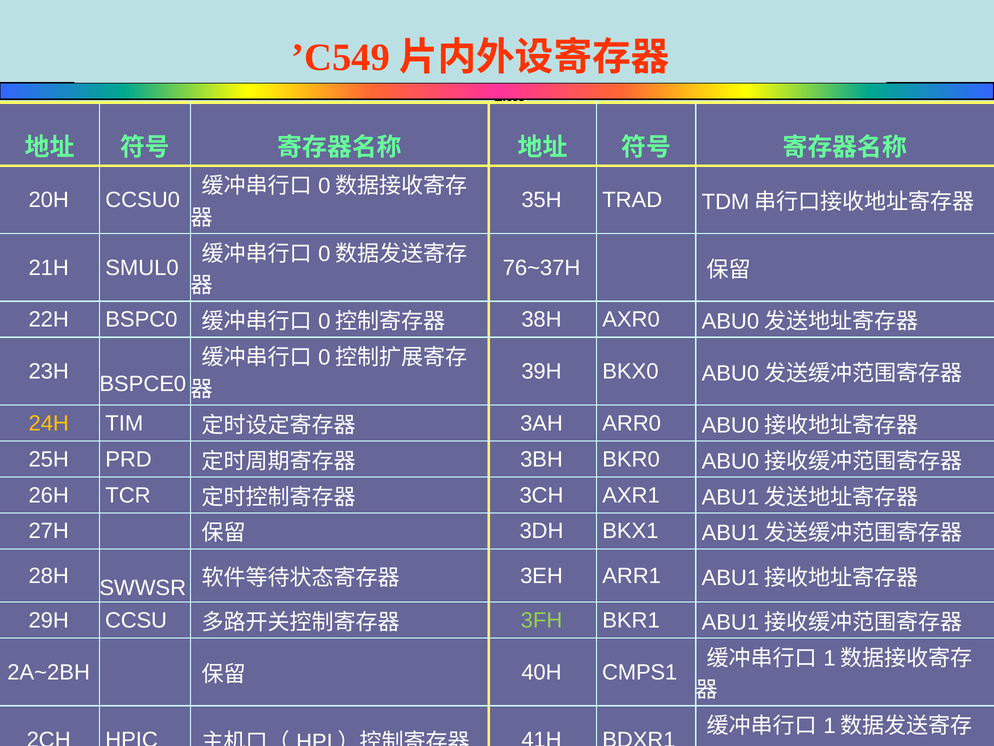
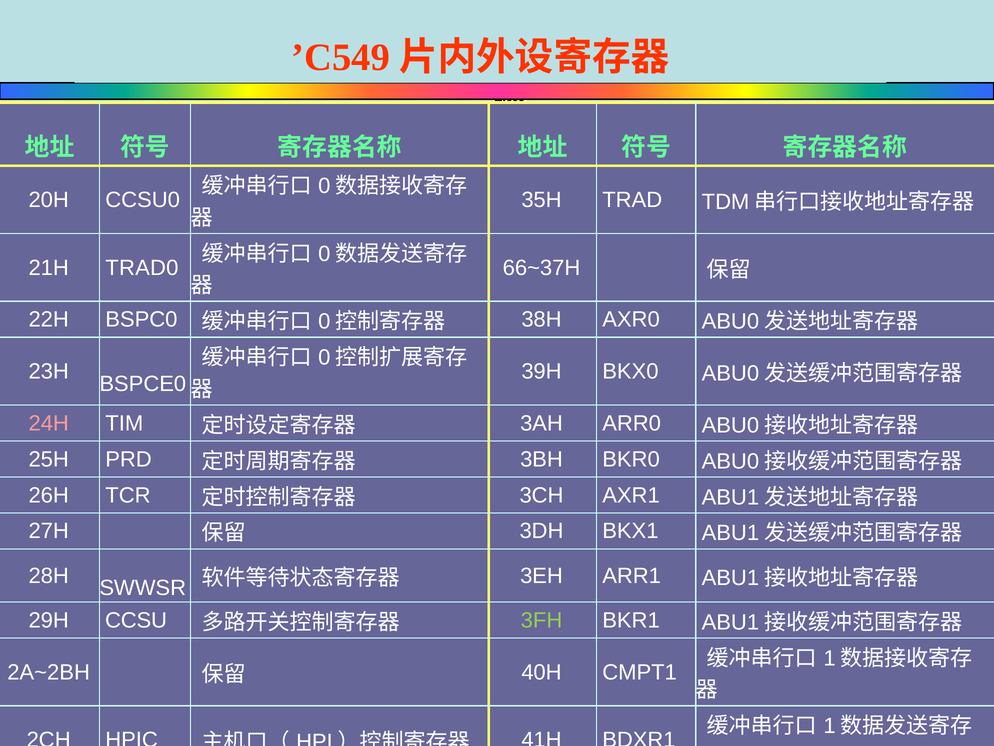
SMUL0: SMUL0 -> TRAD0 (142, 268)
76~37H: 76~37H -> 66~37H (542, 268)
24H colour: yellow -> pink (49, 423)
CMPS1: CMPS1 -> CMPT1 (640, 672)
